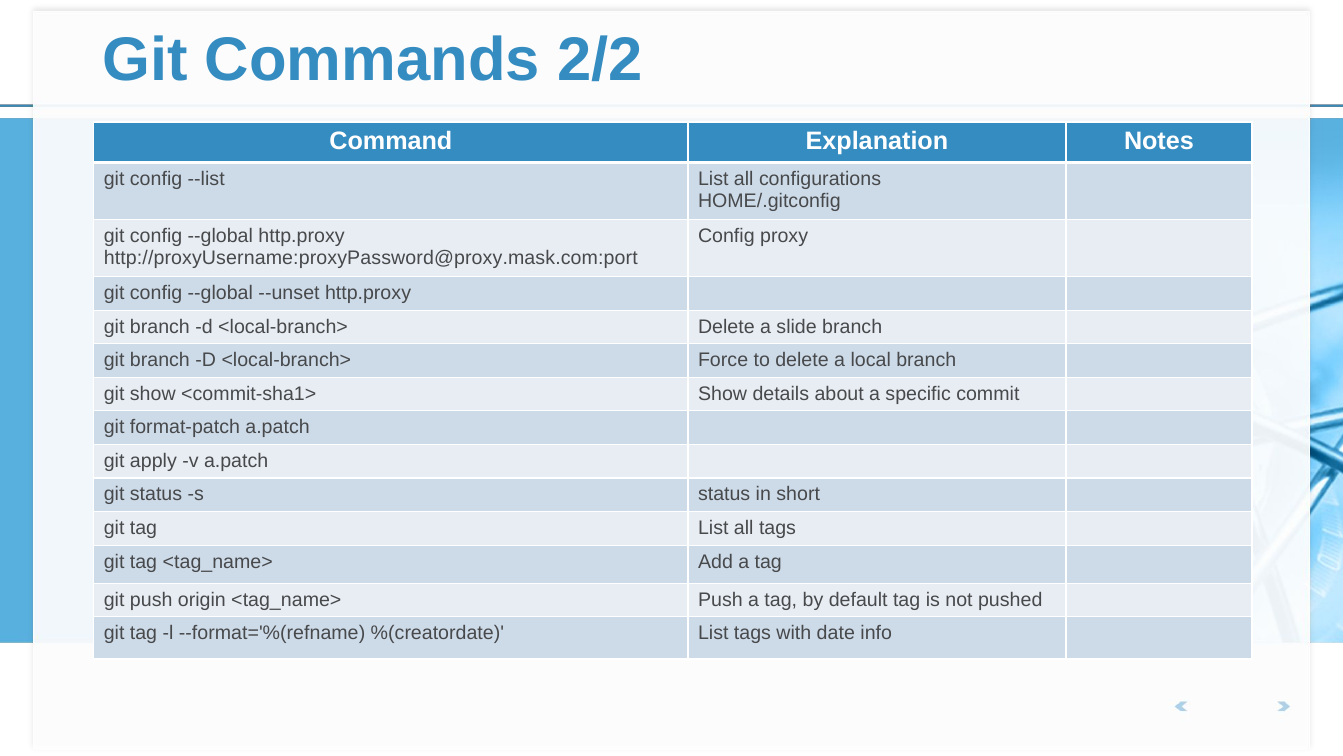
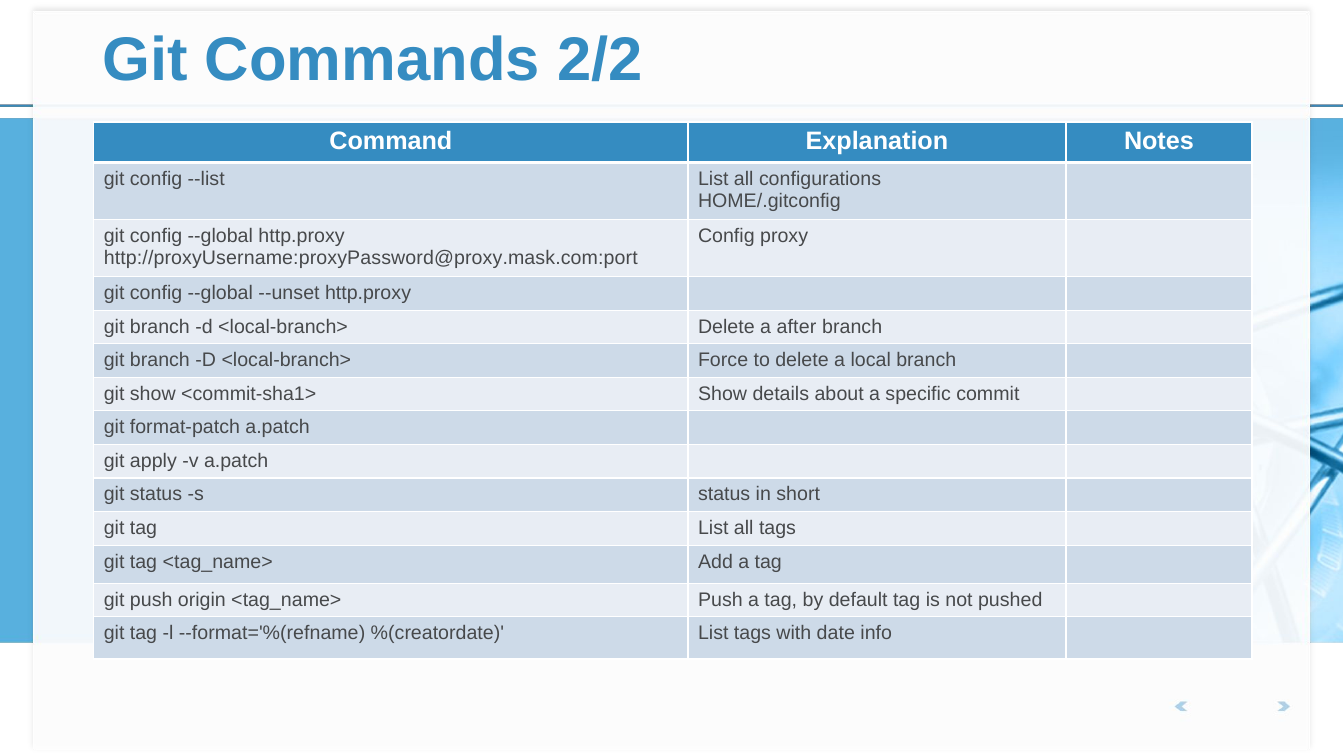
slide: slide -> after (797, 326)
